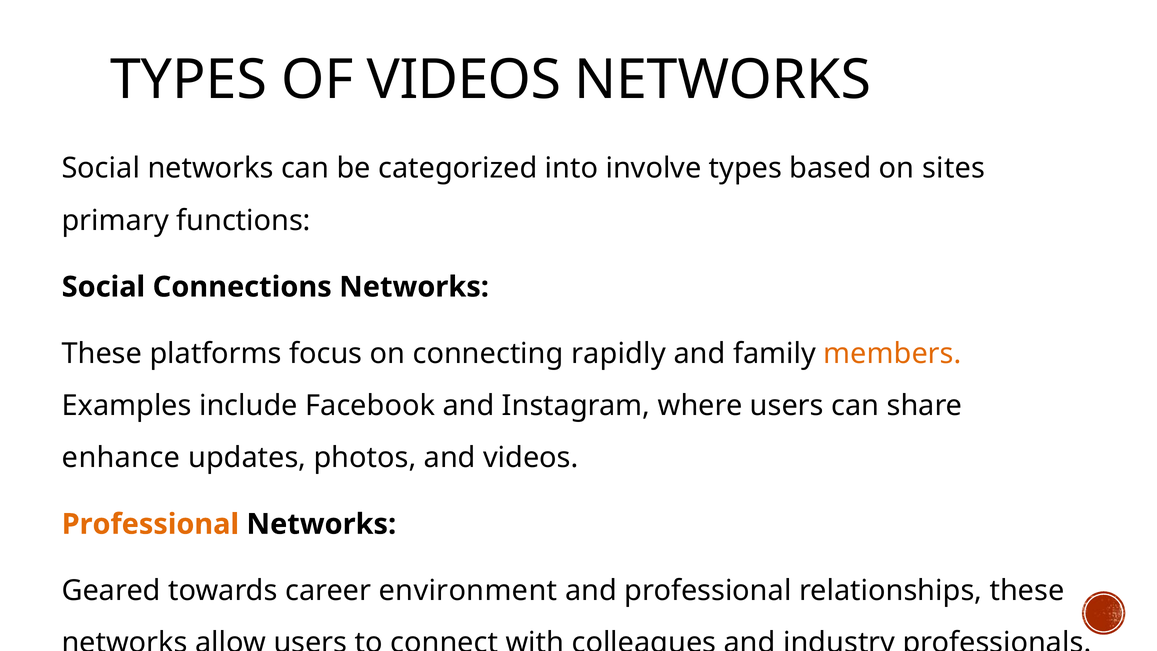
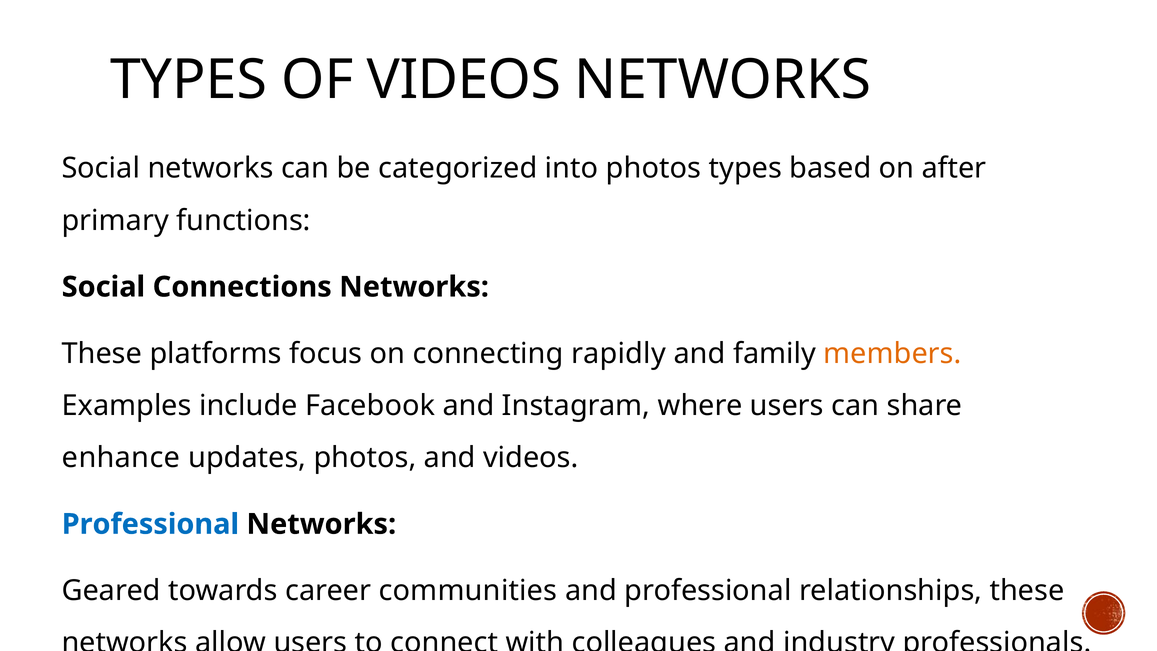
into involve: involve -> photos (653, 168)
sites: sites -> after (954, 168)
Professional colour: orange -> blue (150, 524)
environment: environment -> communities (468, 591)
